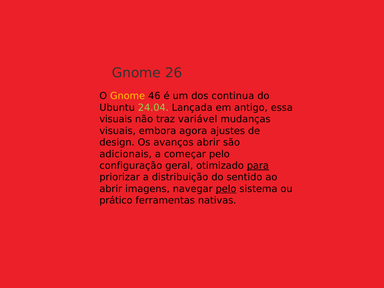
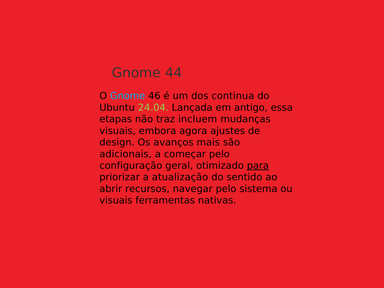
26: 26 -> 44 (174, 73)
Gnome colour: yellow -> light blue (128, 96)
visuais: visuais -> etapas (116, 119)
variável: variável -> incluem (198, 119)
avanços abrir: abrir -> mais (208, 142)
distribuição: distribuição -> atualização (180, 177)
imagens: imagens -> recursos (147, 189)
pelo underline: present -> none (226, 189)
prático: prático -> visuais (116, 201)
